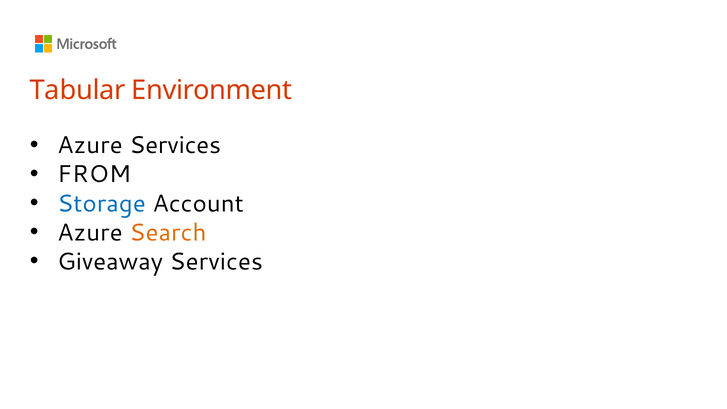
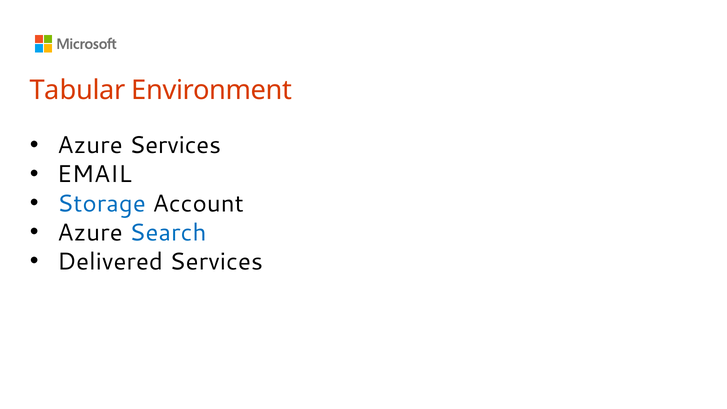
FROM: FROM -> EMAIL (94, 174)
Search colour: orange -> blue (168, 233)
Giveaway: Giveaway -> Delivered (110, 262)
